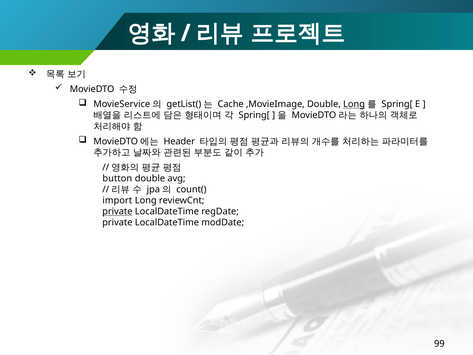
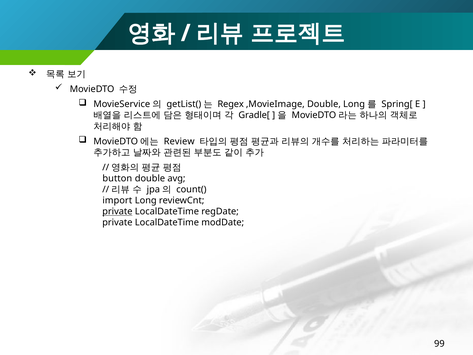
Cache: Cache -> Regex (231, 104)
Long underline: present -> none (354, 104)
Spring[: Spring[ -> Gradle[ (254, 115)
Header: Header -> Review (179, 141)
